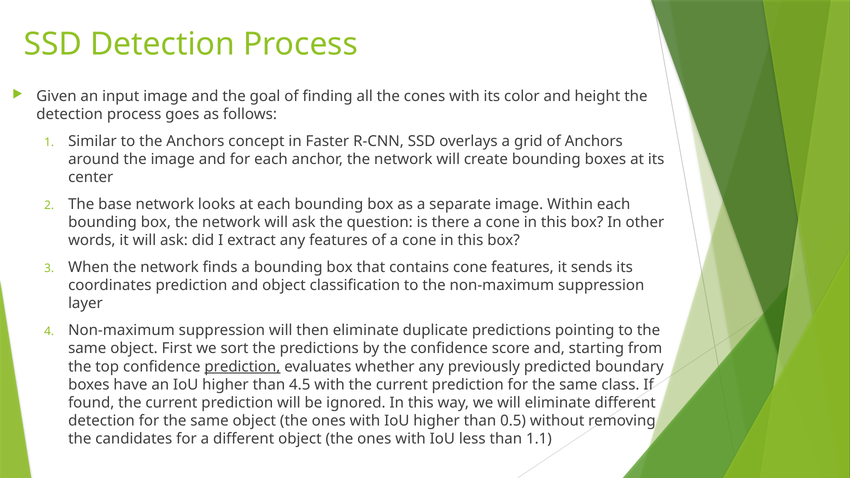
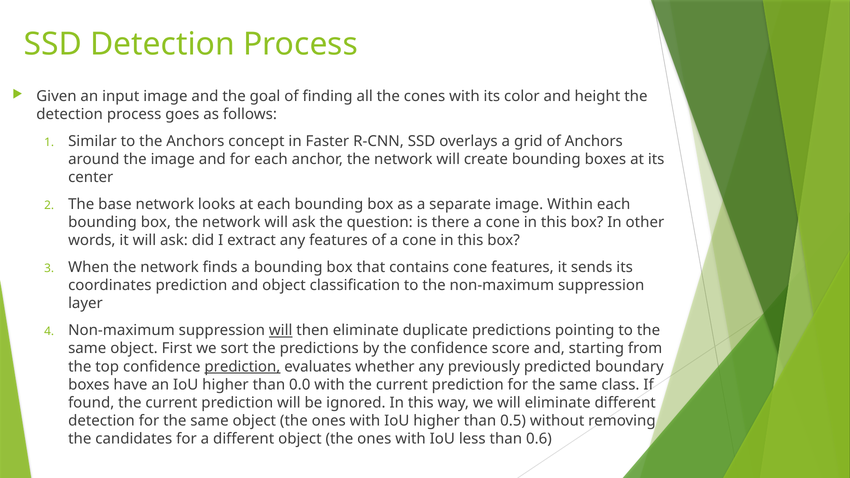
will underline: none -> present (281, 330)
4.5: 4.5 -> 0.0 (300, 385)
1.1: 1.1 -> 0.6 (539, 439)
